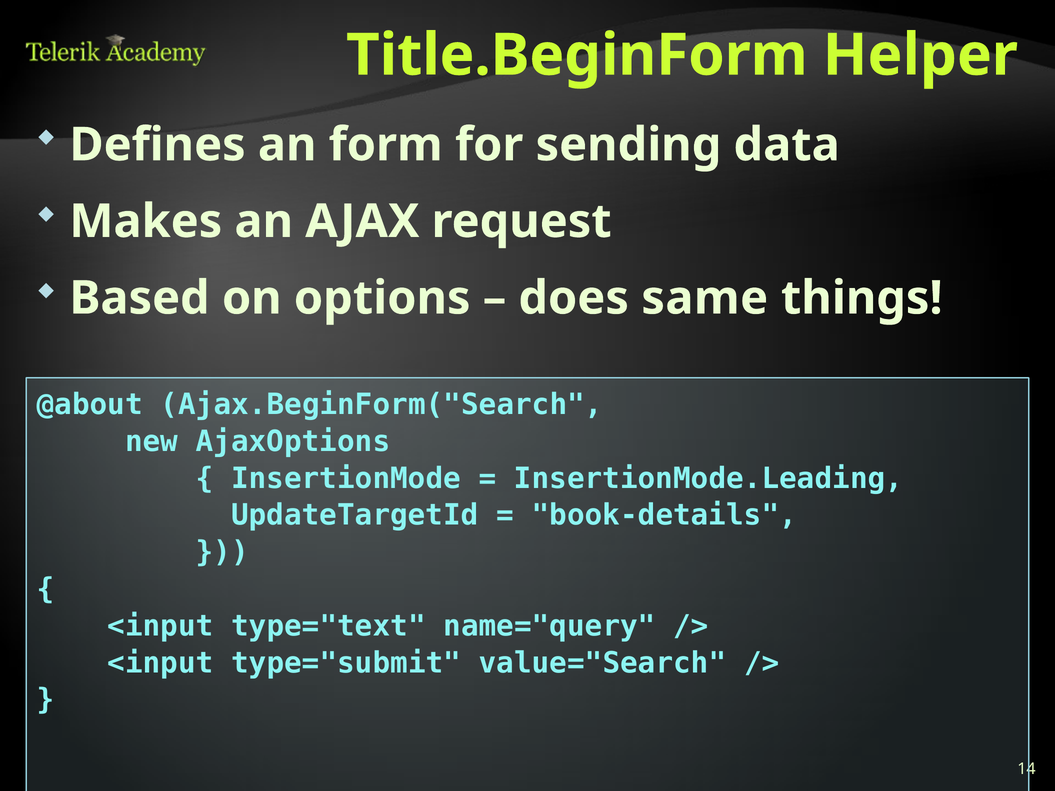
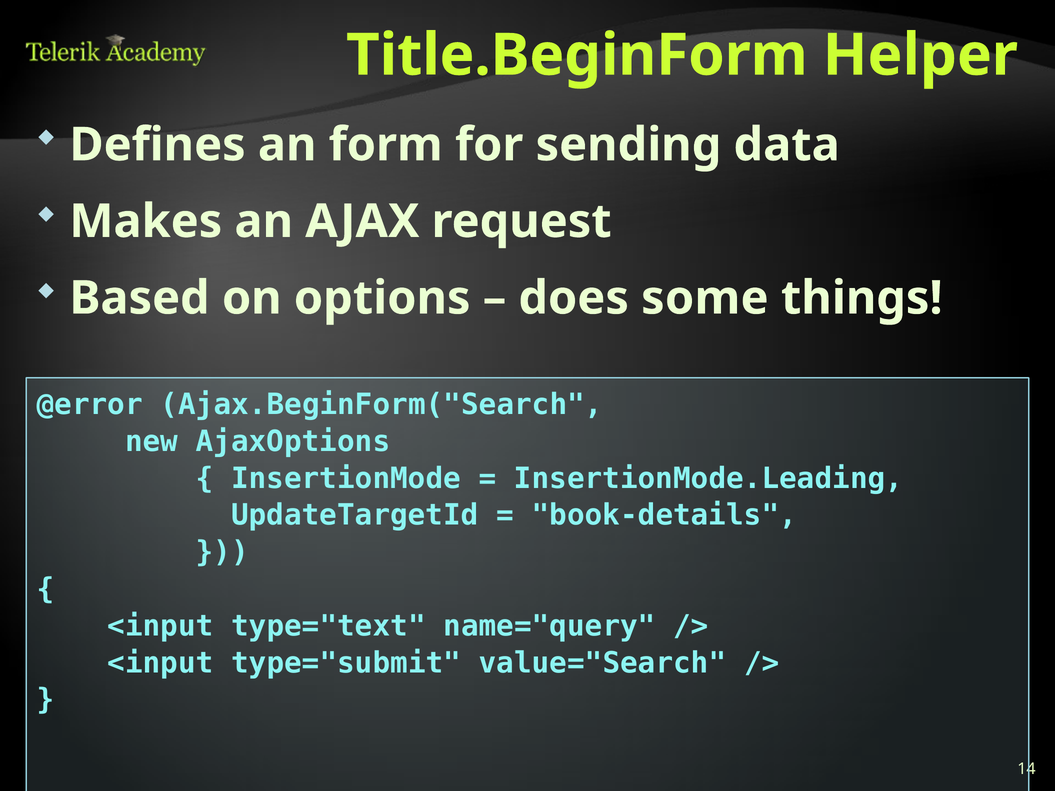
same: same -> some (705, 298)
@about: @about -> @error (90, 405)
